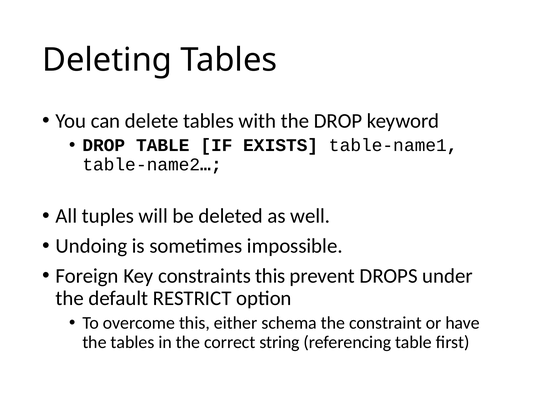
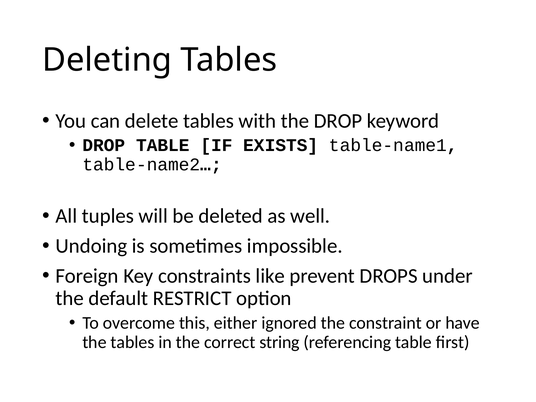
constraints this: this -> like (270, 276)
schema: schema -> ignored (289, 323)
